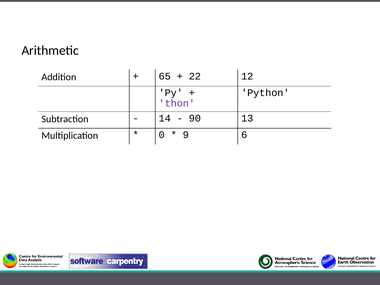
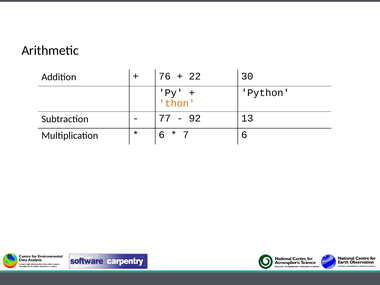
65: 65 -> 76 (165, 76)
12: 12 -> 30 (247, 76)
thon colour: purple -> orange (177, 103)
14: 14 -> 77 (165, 118)
90: 90 -> 92 (195, 118)
0: 0 -> 6 (162, 135)
9: 9 -> 7 (186, 135)
